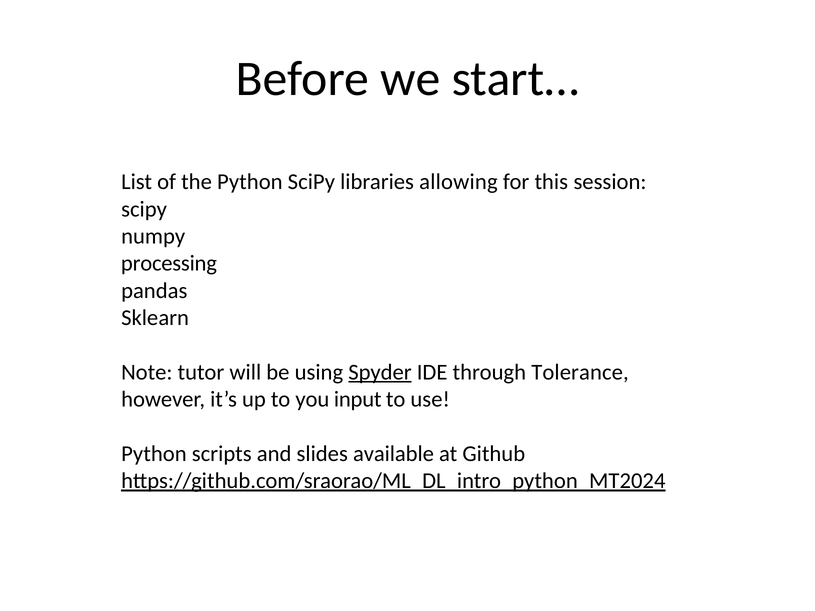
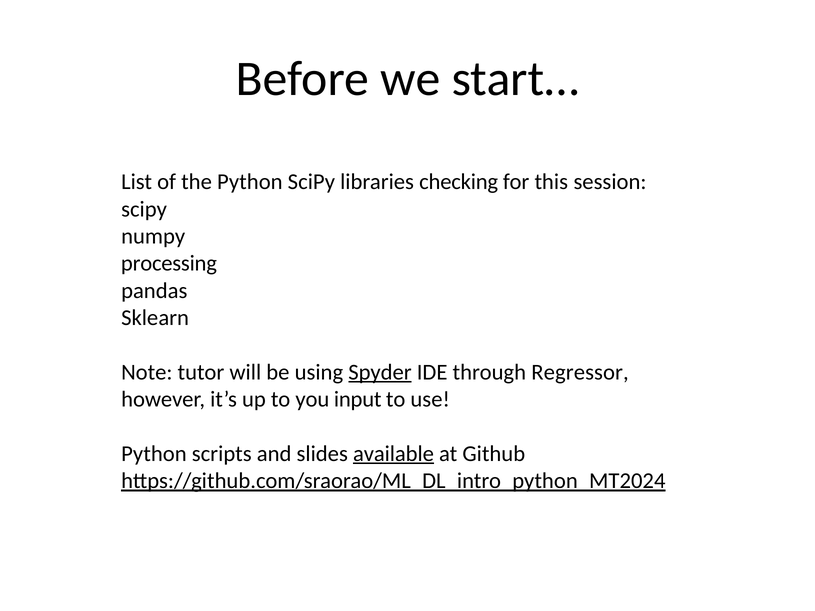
allowing: allowing -> checking (459, 182)
Tolerance: Tolerance -> Regressor (580, 372)
available underline: none -> present (393, 454)
